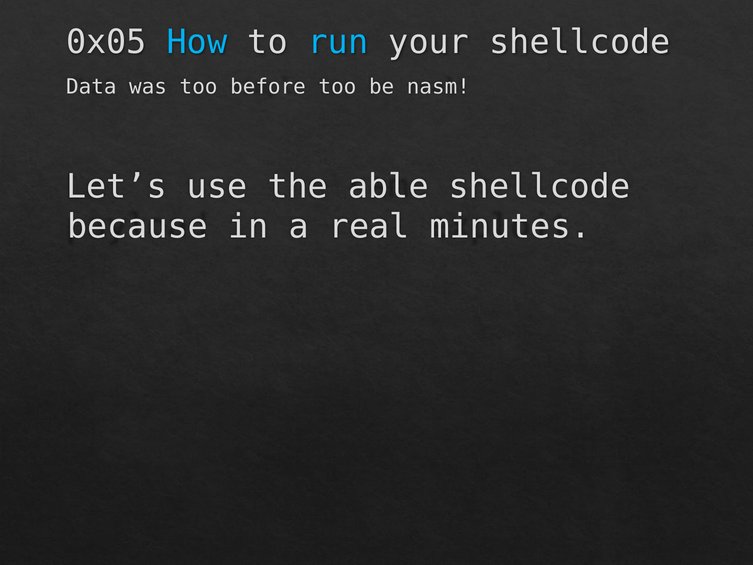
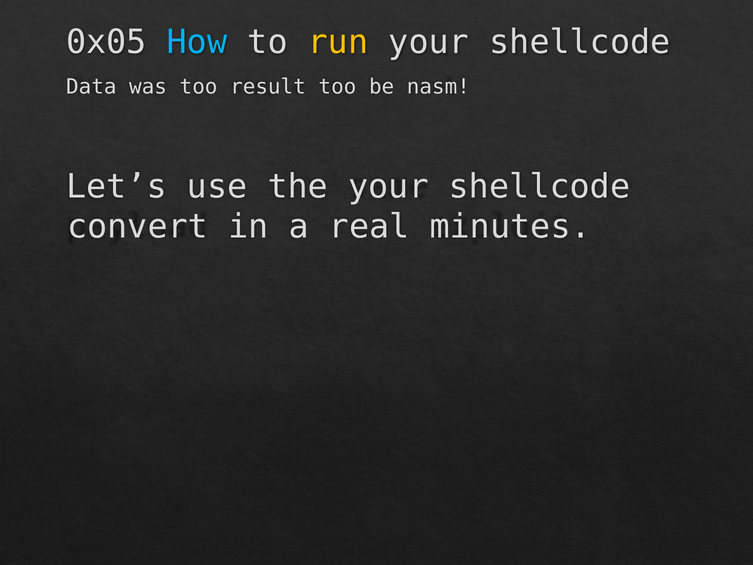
run colour: light blue -> yellow (338, 42)
before: before -> result (268, 87)
the able: able -> your (388, 187)
because: because -> convert (138, 227)
